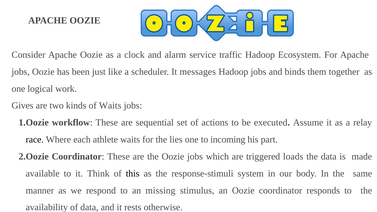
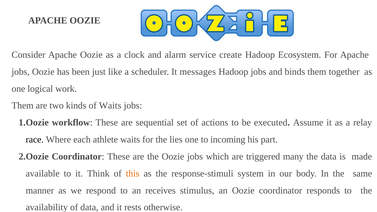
traffic: traffic -> create (231, 55)
Gives: Gives -> Them (23, 106)
loads: loads -> many (293, 157)
this colour: black -> orange (133, 174)
missing: missing -> receives (161, 190)
